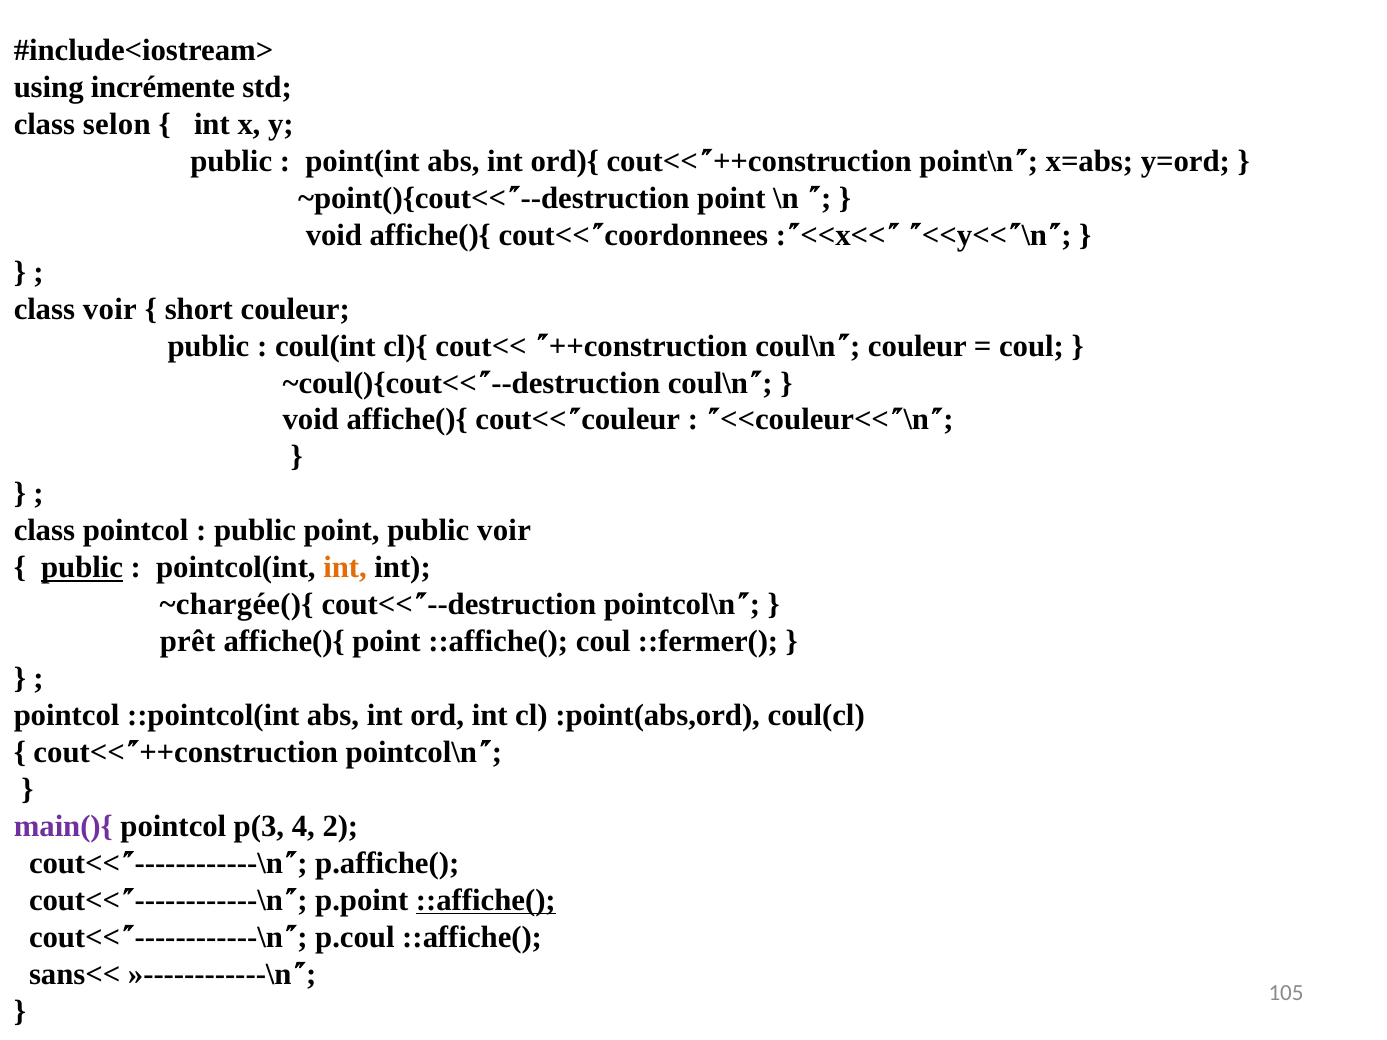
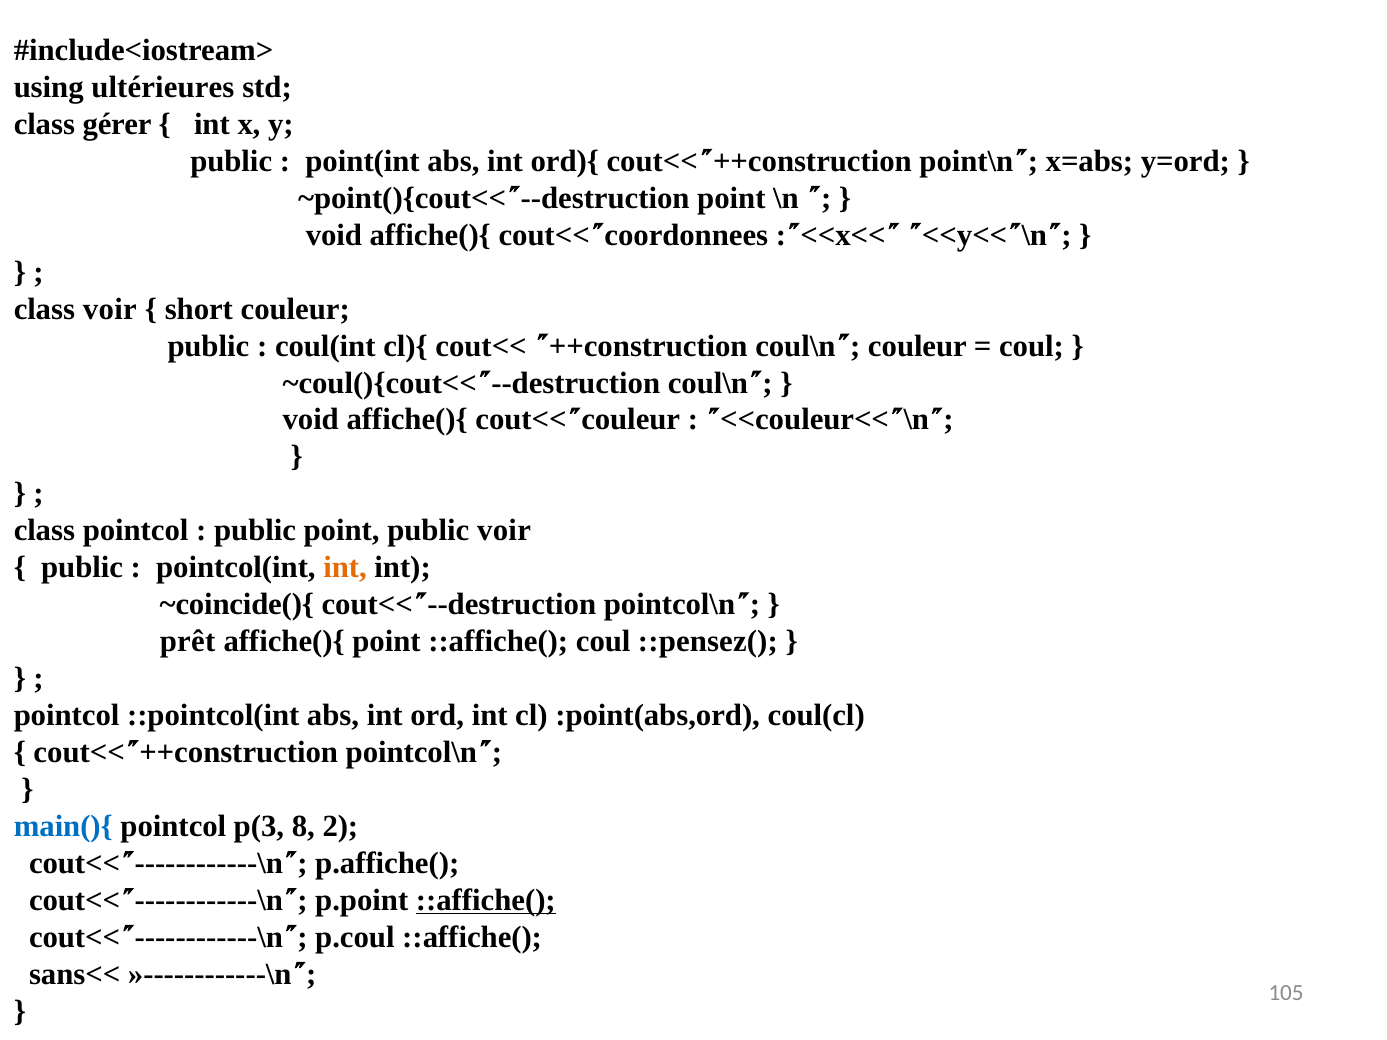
incrémente: incrémente -> ultérieures (163, 87)
selon: selon -> gérer (117, 124)
public underline: present -> none (82, 568)
~chargée(){: ~chargée(){ -> ~coincide(){ (237, 605)
::fermer(: ::fermer( -> ::pensez( (708, 642)
main(){ colour: purple -> blue (63, 827)
4: 4 -> 8 (303, 827)
